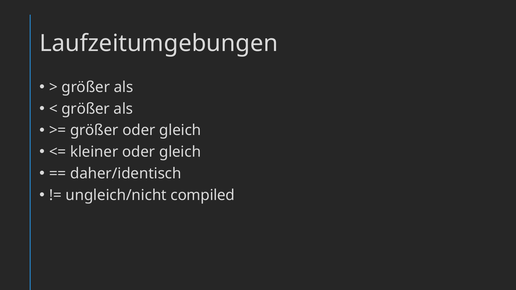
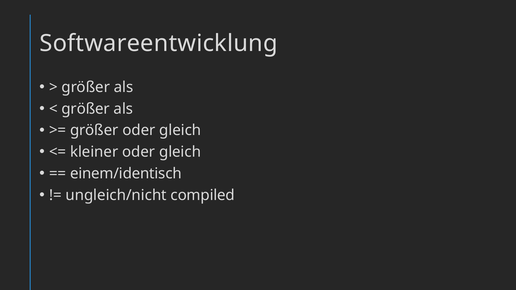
Laufzeitumgebungen: Laufzeitumgebungen -> Softwareentwicklung (159, 43)
daher/identisch: daher/identisch -> einem/identisch (126, 174)
